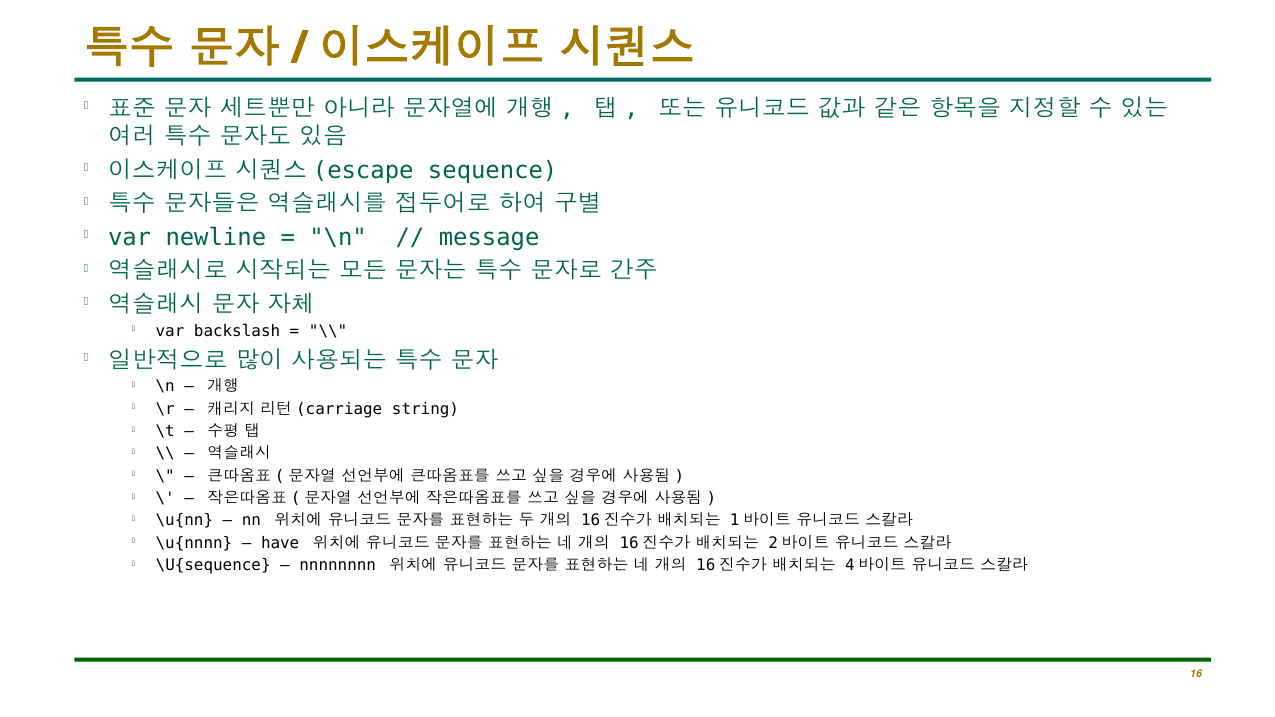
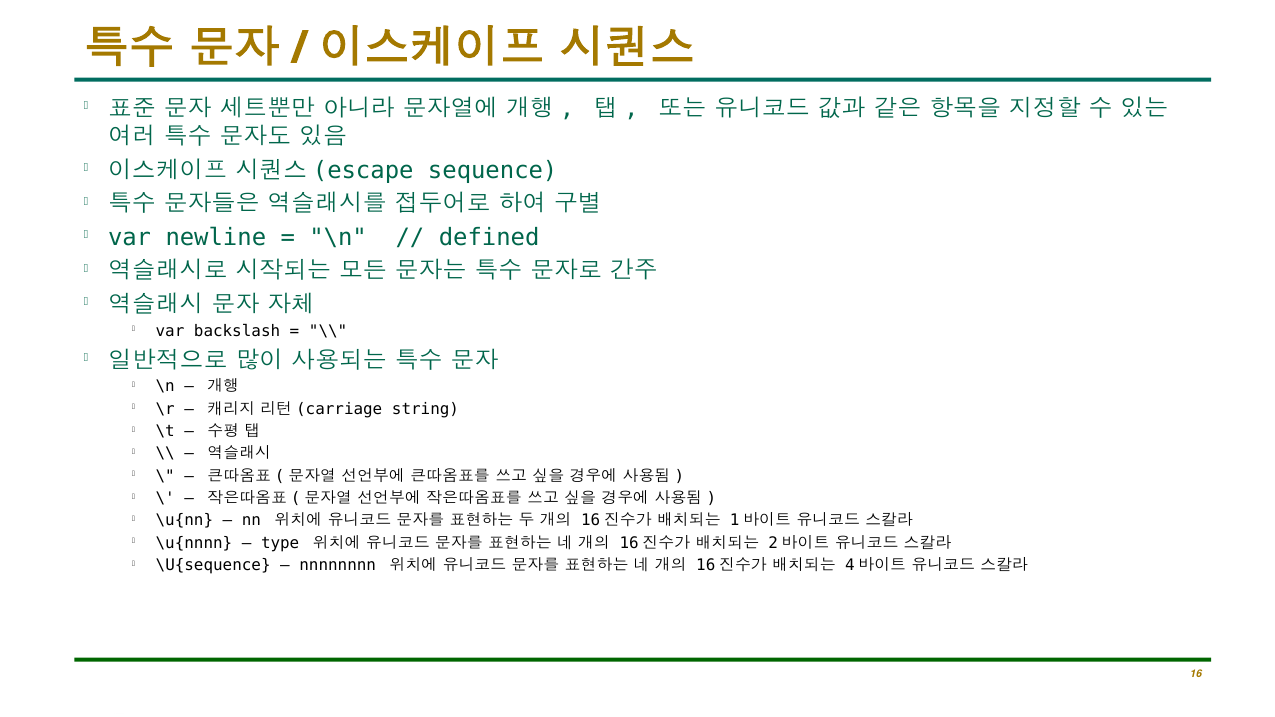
message: message -> defined (489, 238)
have: have -> type (280, 543)
